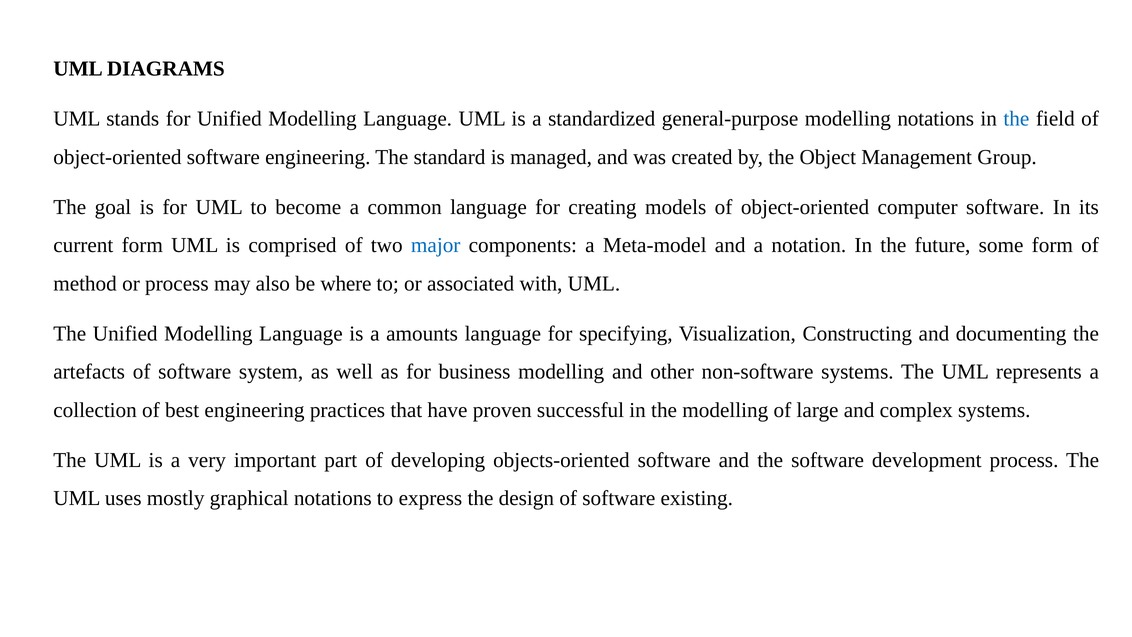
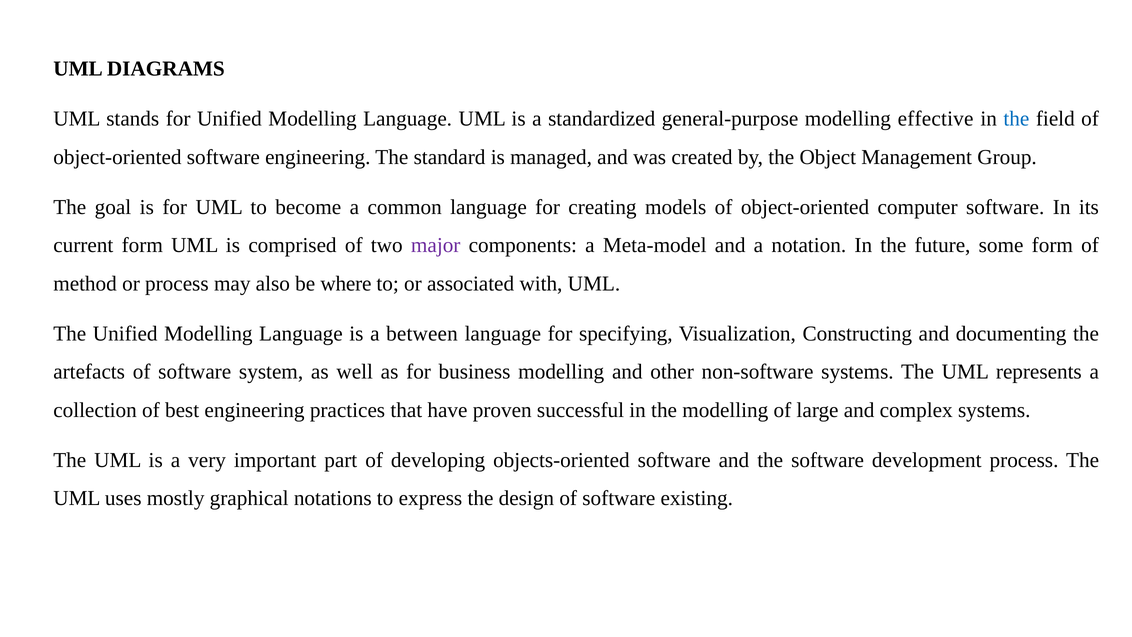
modelling notations: notations -> effective (936, 119)
major colour: blue -> purple (436, 245)
amounts: amounts -> between (422, 334)
